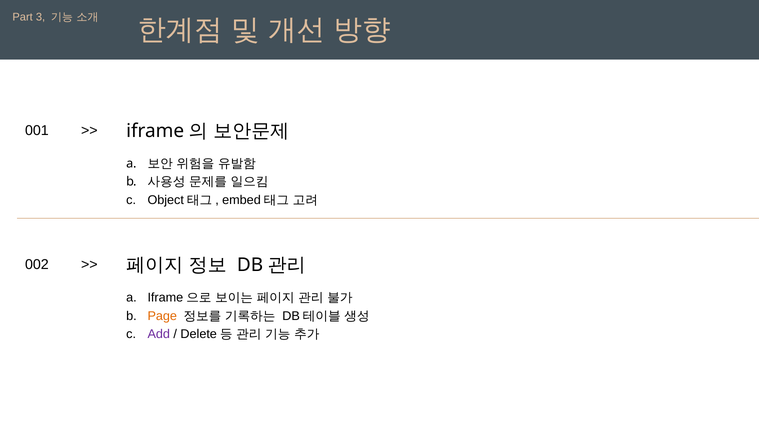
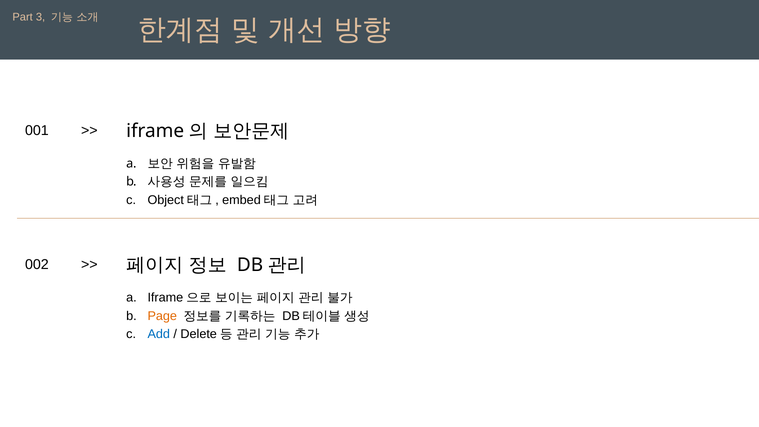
Add colour: purple -> blue (159, 334)
